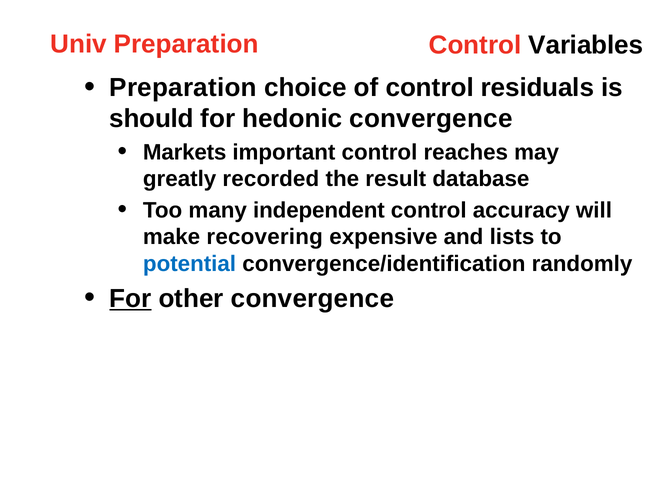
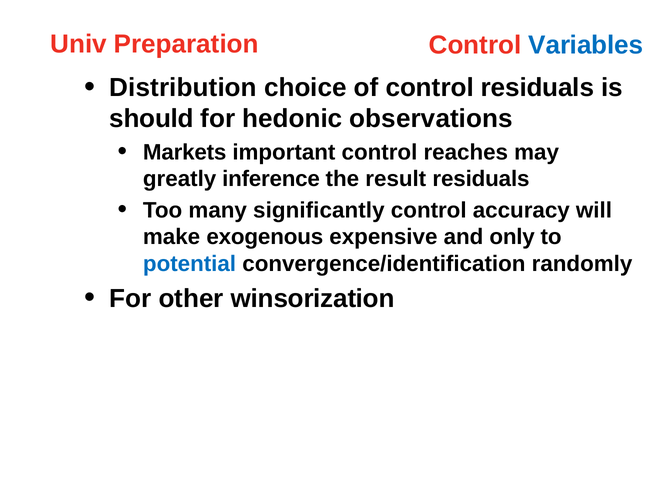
Variables colour: black -> blue (586, 45)
Preparation: Preparation -> Distribution (183, 88)
hedonic convergence: convergence -> observations (431, 119)
recorded: recorded -> inference (271, 179)
result database: database -> residuals (481, 179)
independent: independent -> significantly (319, 210)
recovering: recovering -> exogenous (265, 237)
lists: lists -> only (512, 237)
For underline: present -> none (130, 299)
other convergence: convergence -> winsorization (313, 299)
